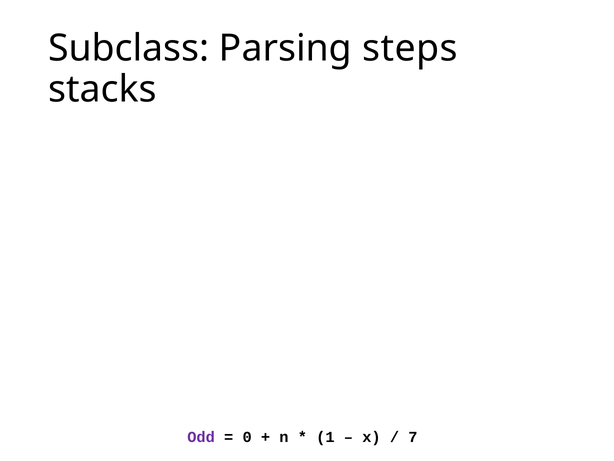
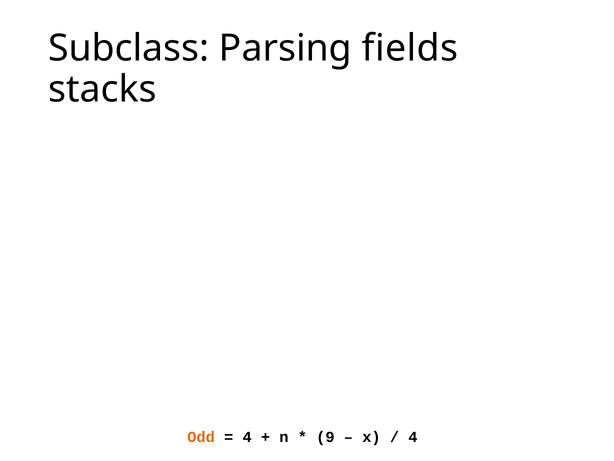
steps: steps -> fields (410, 49)
Odd colour: purple -> orange (201, 437)
0: 0 -> 4 (247, 437)
1: 1 -> 9 (325, 437)
7: 7 -> 4 (413, 437)
